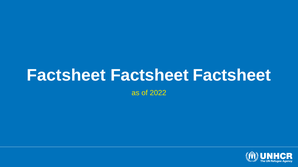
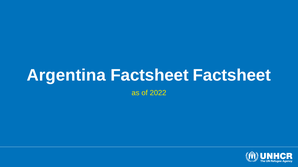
Factsheet: Factsheet -> Argentina (66, 76)
